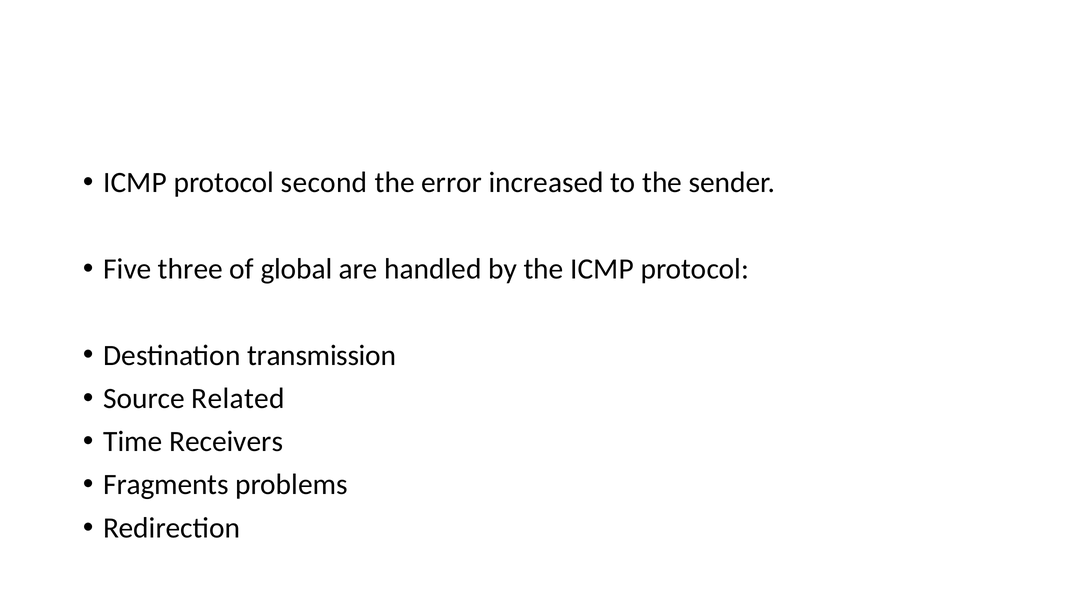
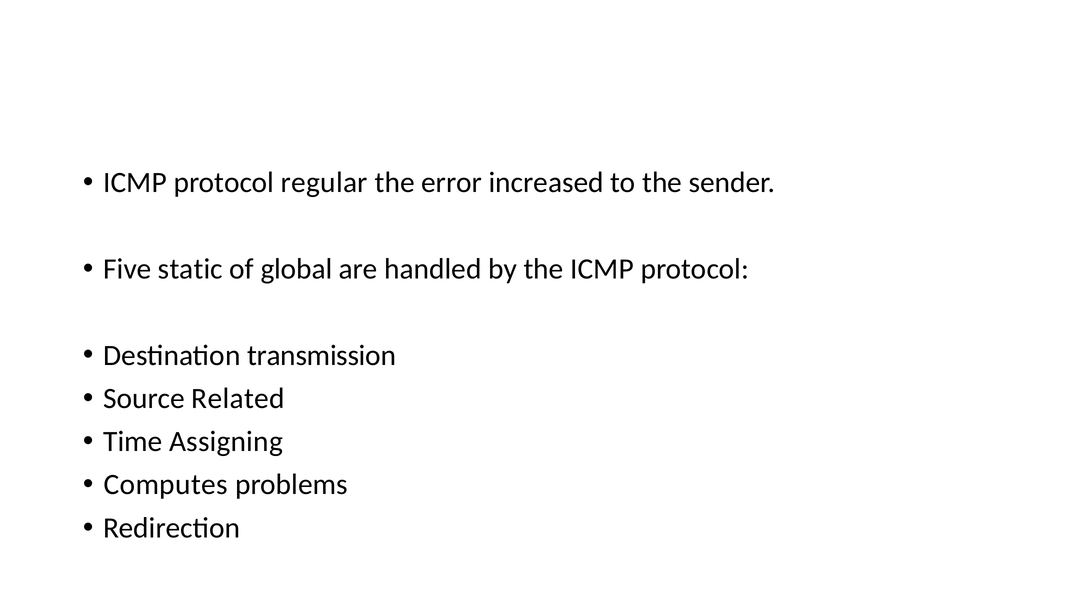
second: second -> regular (324, 183)
three: three -> static (190, 269)
Receivers: Receivers -> Assigning (226, 442)
Fragments: Fragments -> Computes (166, 485)
